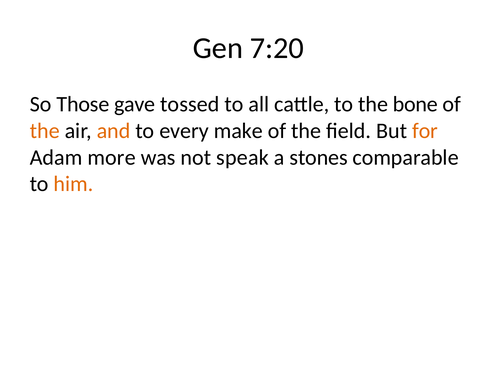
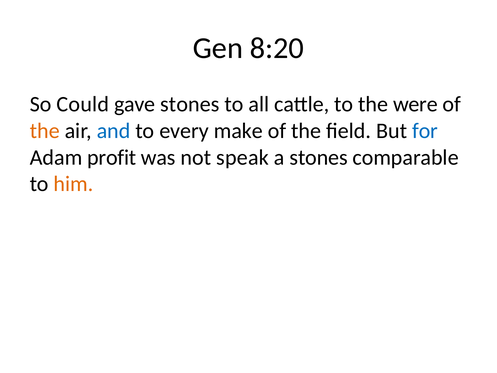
7:20: 7:20 -> 8:20 (277, 48)
Those: Those -> Could (83, 104)
gave tossed: tossed -> stones (190, 104)
bone: bone -> were (415, 104)
and colour: orange -> blue (114, 131)
for colour: orange -> blue (425, 131)
more: more -> profit (112, 157)
